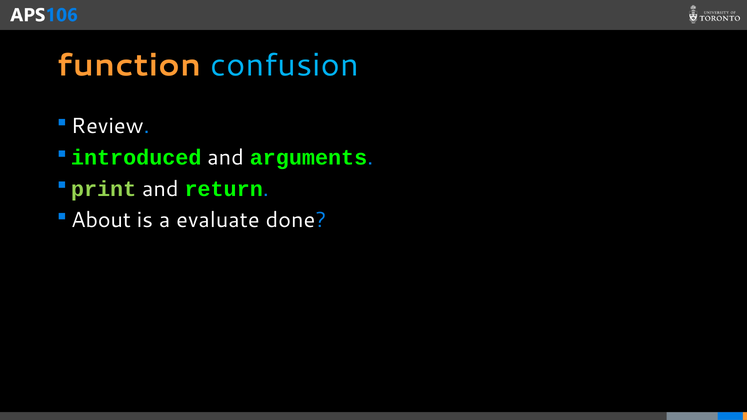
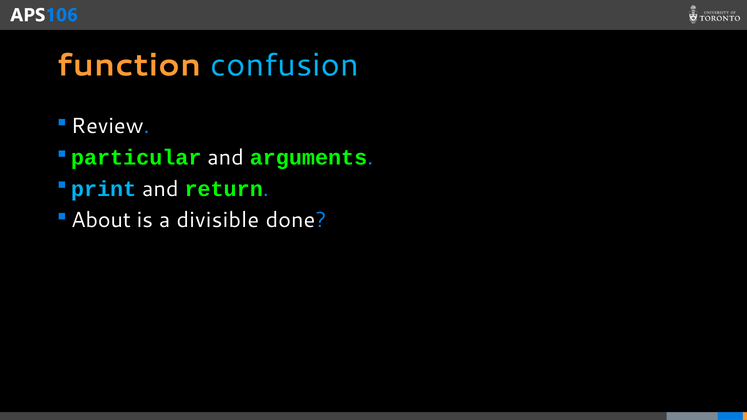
introduced: introduced -> particular (136, 158)
print colour: light green -> light blue (104, 189)
evaluate: evaluate -> divisible (218, 220)
